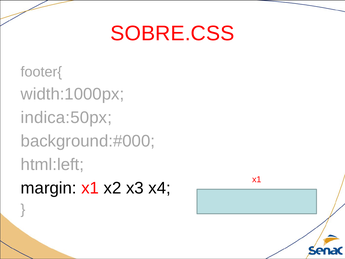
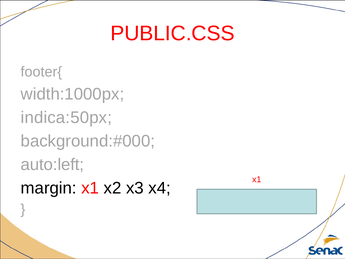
SOBRE.CSS: SOBRE.CSS -> PUBLIC.CSS (172, 33)
html:left: html:left -> auto:left (52, 164)
